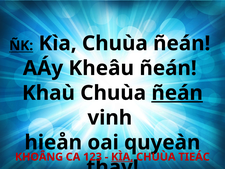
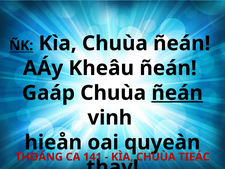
Khaù: Khaù -> Gaáp (48, 93)
KHOÂNG: KHOÂNG -> THOÁNG (39, 157)
123: 123 -> 141 (93, 157)
KÌA underline: present -> none (122, 157)
